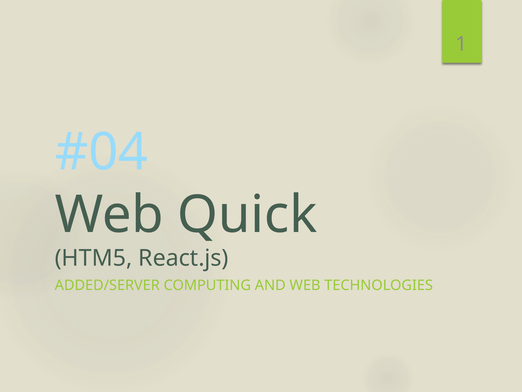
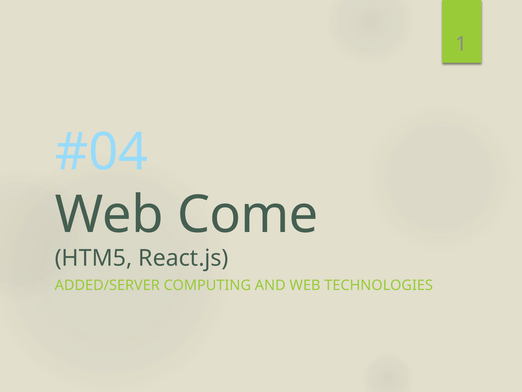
Quick: Quick -> Come (248, 215)
